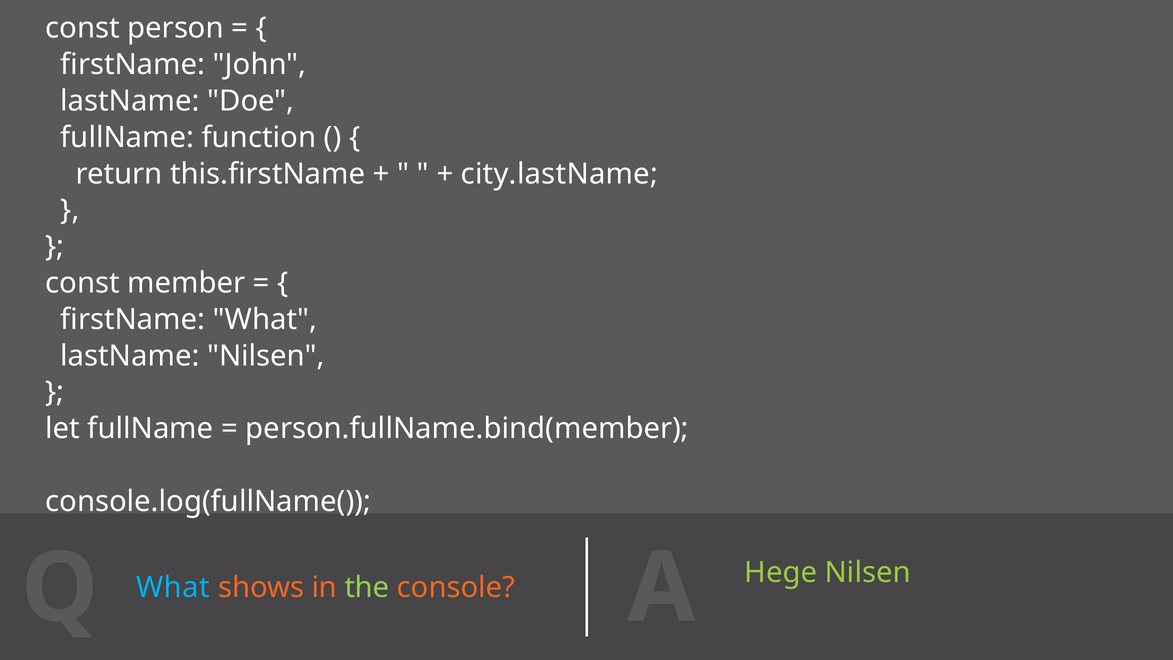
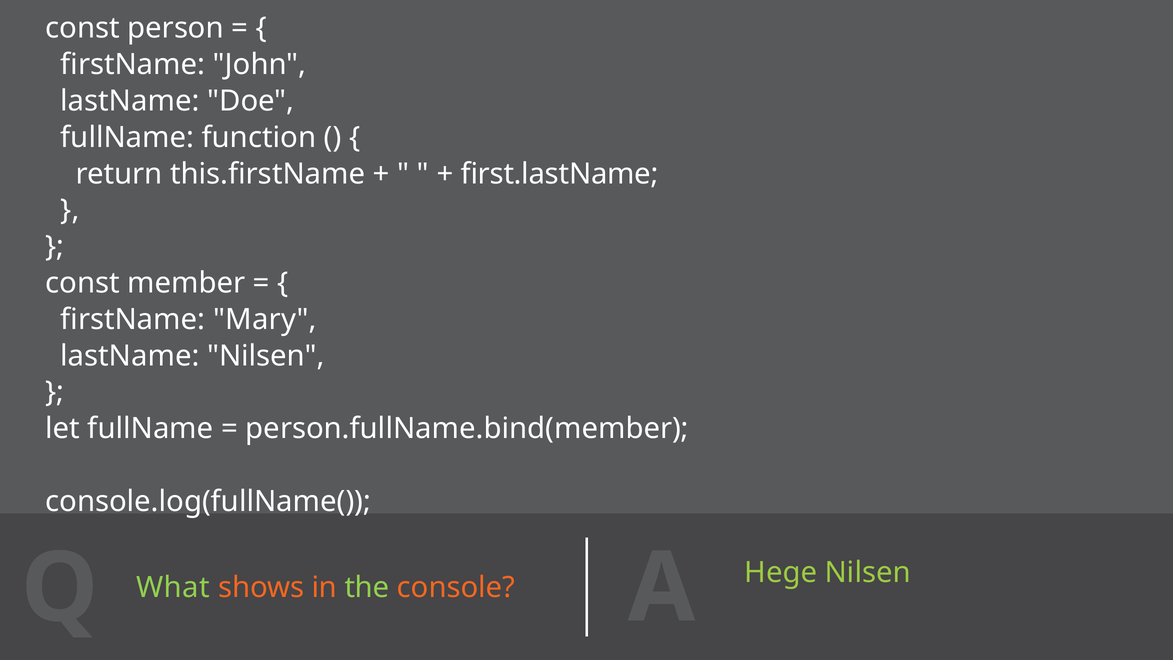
city.lastName: city.lastName -> first.lastName (560, 174)
firstName What: What -> Mary (265, 319)
What colour: light blue -> light green (173, 587)
